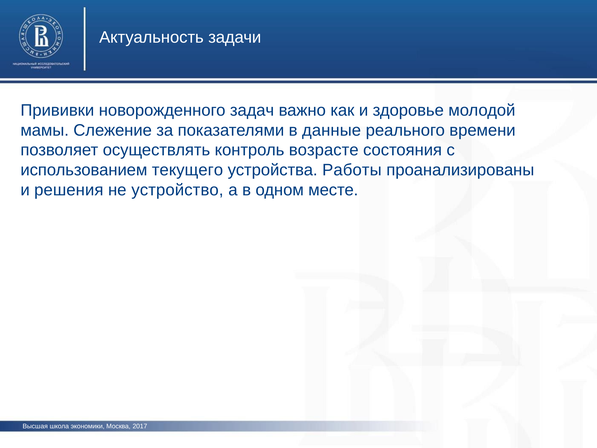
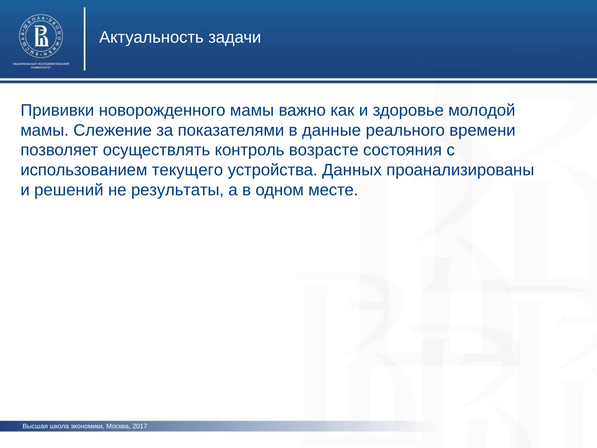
новорожденного задач: задач -> мамы (252, 110)
Работы: Работы -> Данных (352, 170)
решения: решения -> решений (69, 190)
устройство: устройство -> результаты (178, 190)
